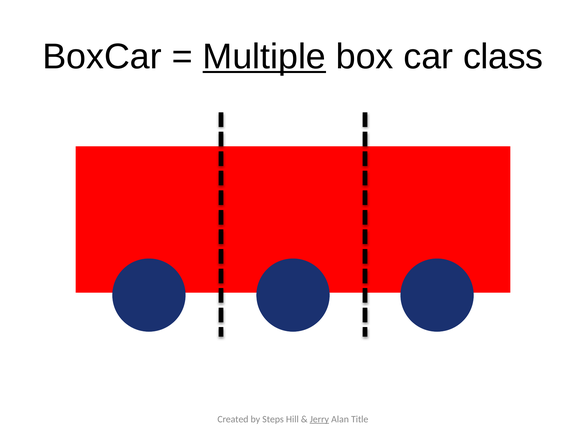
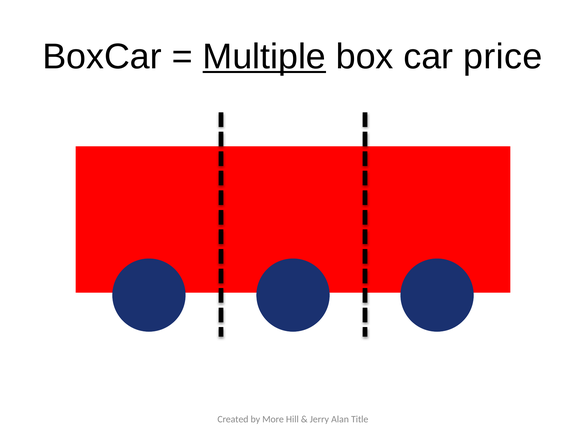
class: class -> price (503, 57)
Steps: Steps -> More (273, 420)
Jerry underline: present -> none (319, 420)
